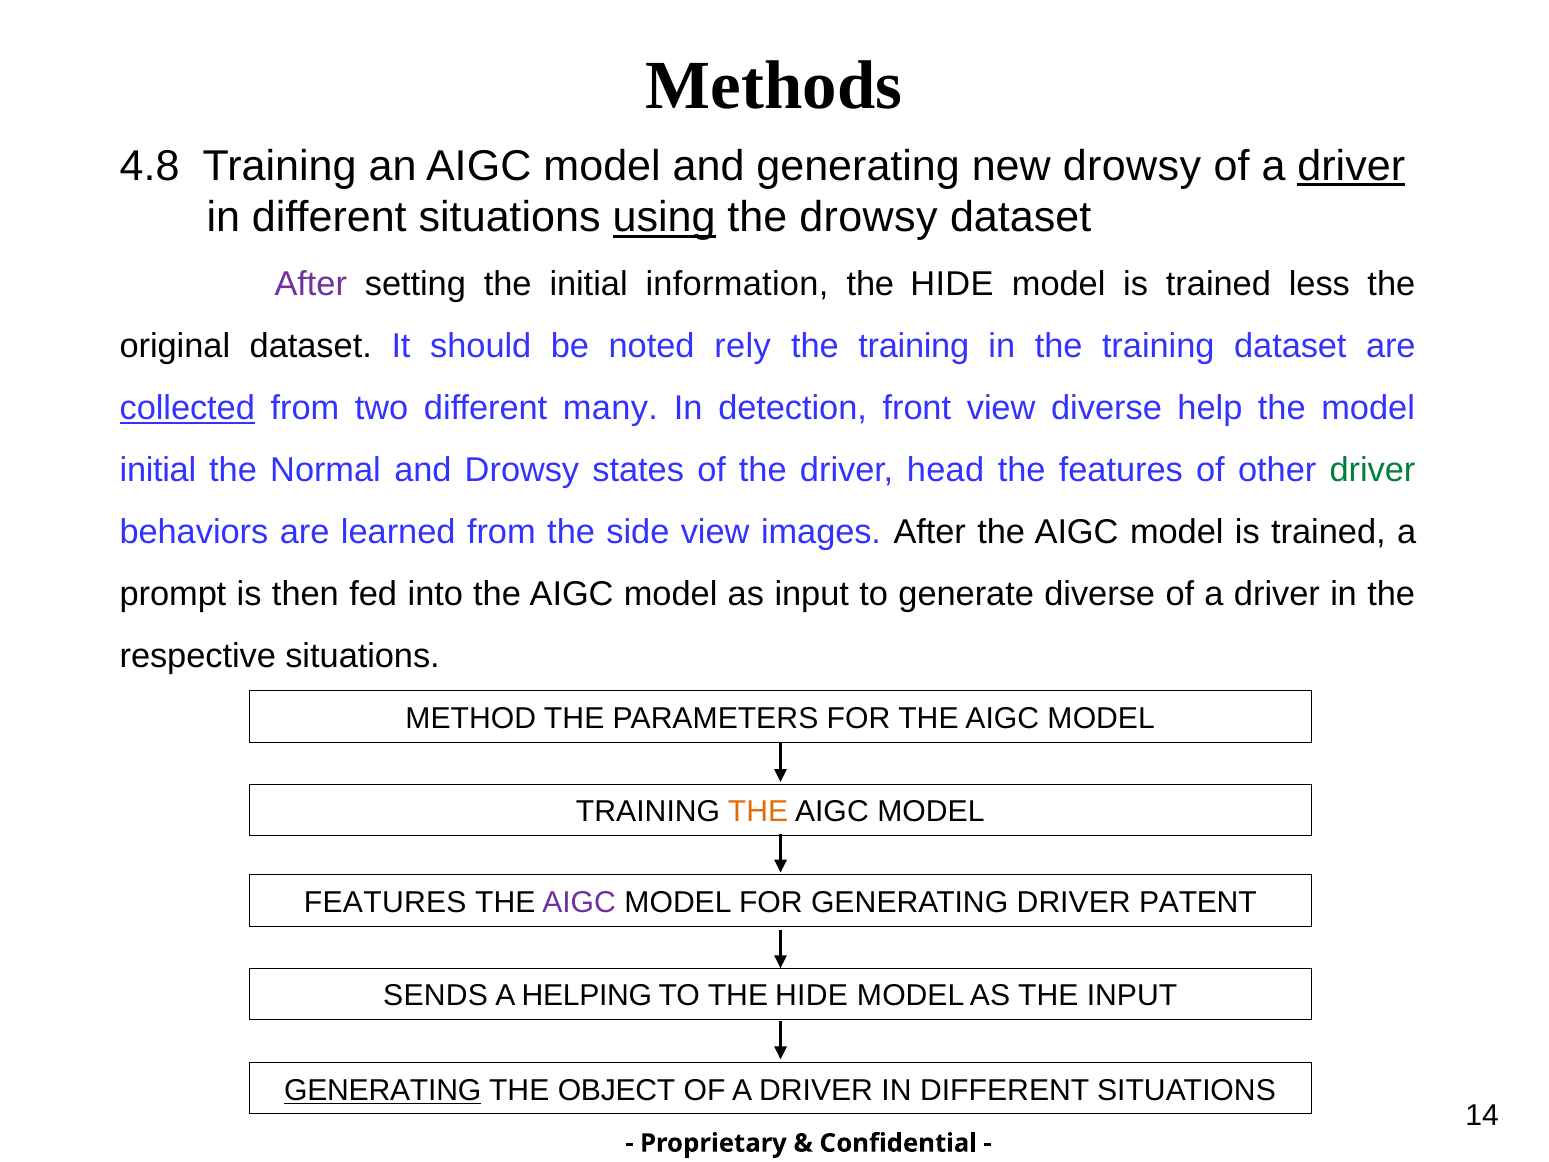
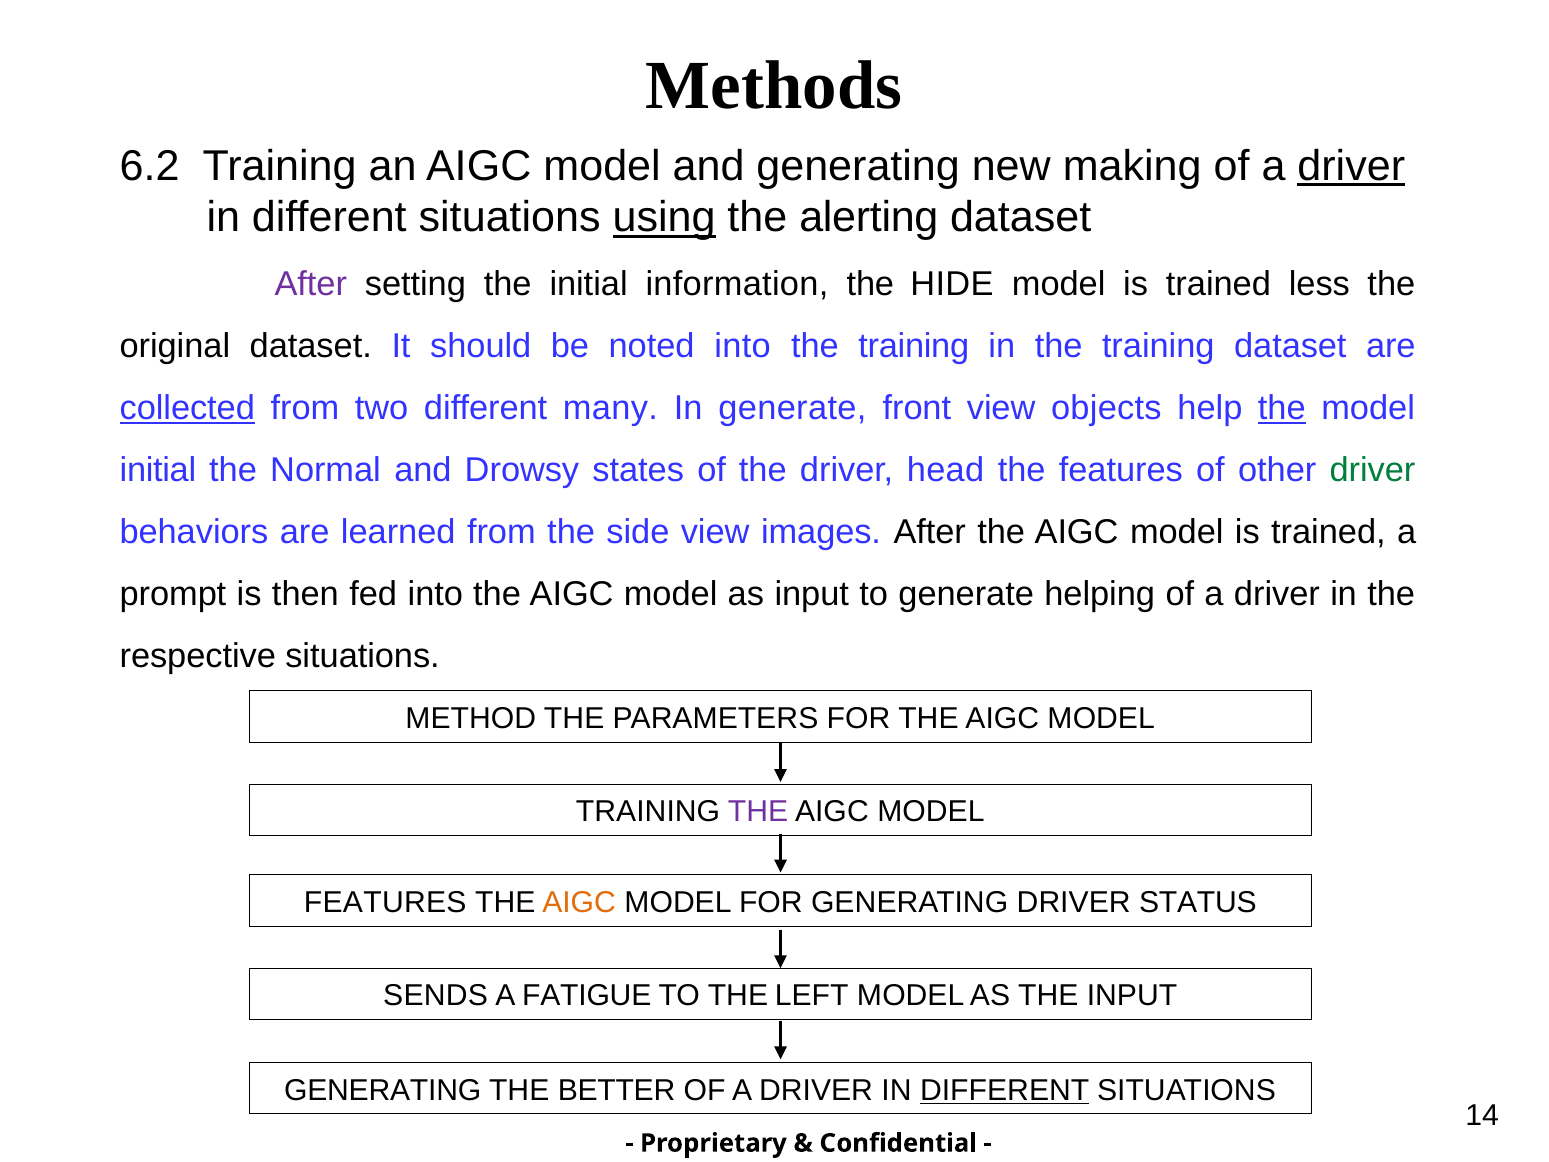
4.8: 4.8 -> 6.2 (150, 166)
new drowsy: drowsy -> making (1132, 166)
the drowsy: drowsy -> alerting (869, 218)
noted rely: rely -> into (743, 346)
In detection: detection -> generate (792, 408)
view diverse: diverse -> objects (1106, 408)
the underline: none -> present (1282, 408)
generate diverse: diverse -> helping (1100, 594)
THE colour: orange -> purple (758, 812)
AIGC colour: purple -> orange (579, 902)
PATENT: PATENT -> STATUS (1198, 902)
HELPING: HELPING -> FATIGUE (587, 996)
TO THE HIDE: HIDE -> LEFT (812, 996)
GENERATING underline: present -> none (383, 1090)
OBJECT: OBJECT -> BETTER (617, 1090)
DIFFERENT underline: none -> present (1005, 1090)
